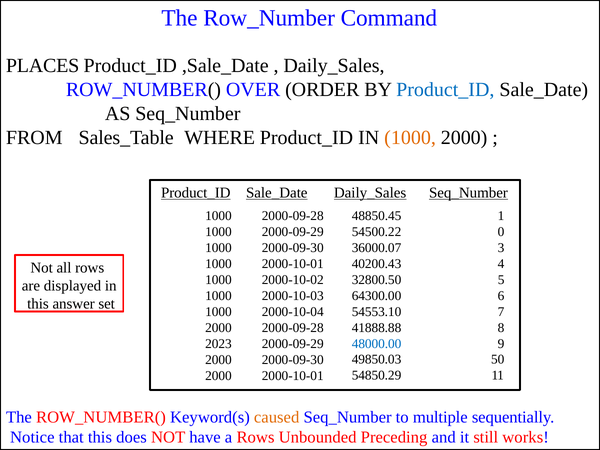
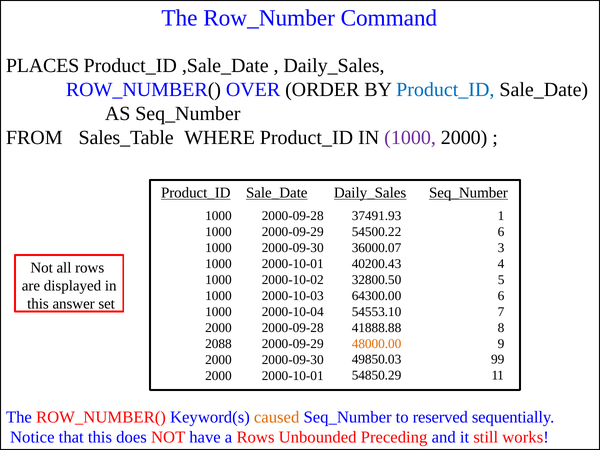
1000 colour: orange -> purple (410, 138)
48850.45: 48850.45 -> 37491.93 (377, 216)
54500.22 0: 0 -> 6 (501, 232)
2023: 2023 -> 2088 (219, 344)
48000.00 colour: blue -> orange (377, 344)
50: 50 -> 99 (498, 360)
multiple: multiple -> reserved (440, 417)
